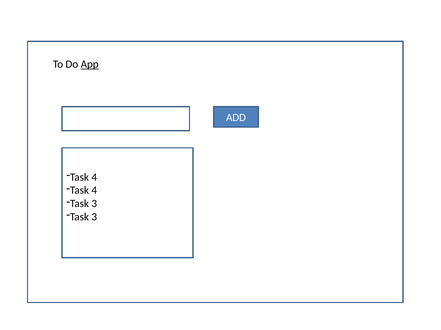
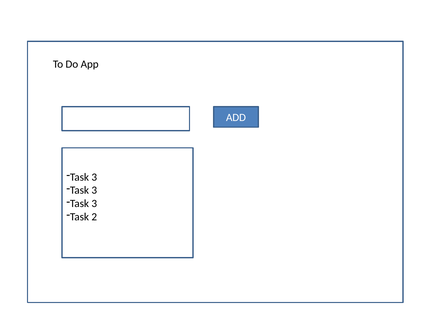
App underline: present -> none (90, 65)
4: 4 -> 3 (94, 178)
4: 4 -> 3 (94, 191)
3: 3 -> 2 (94, 217)
